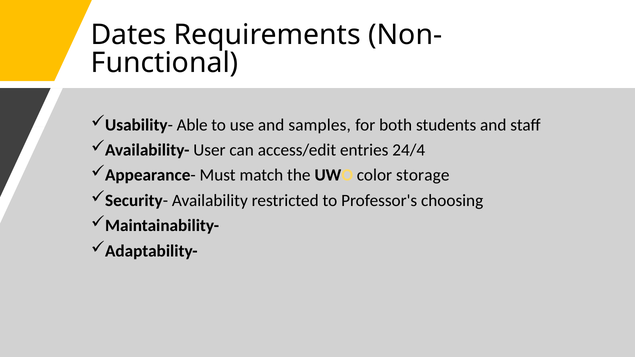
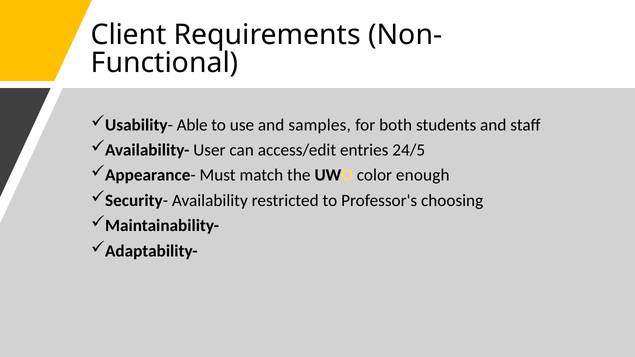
Dates: Dates -> Client (129, 35)
24/4: 24/4 -> 24/5 (409, 150)
storage: storage -> enough (423, 175)
